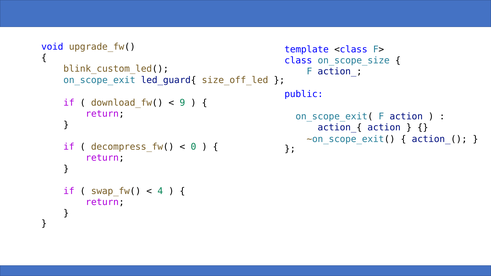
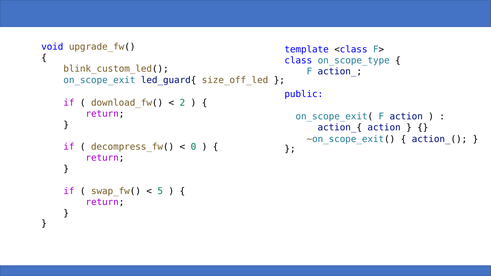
on_scope_size: on_scope_size -> on_scope_type (354, 60)
9: 9 -> 2 (182, 103)
4: 4 -> 5 (160, 191)
